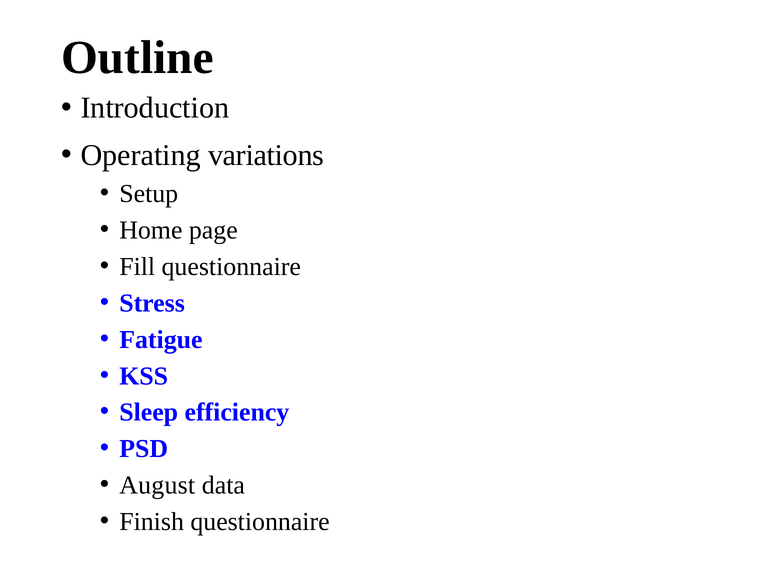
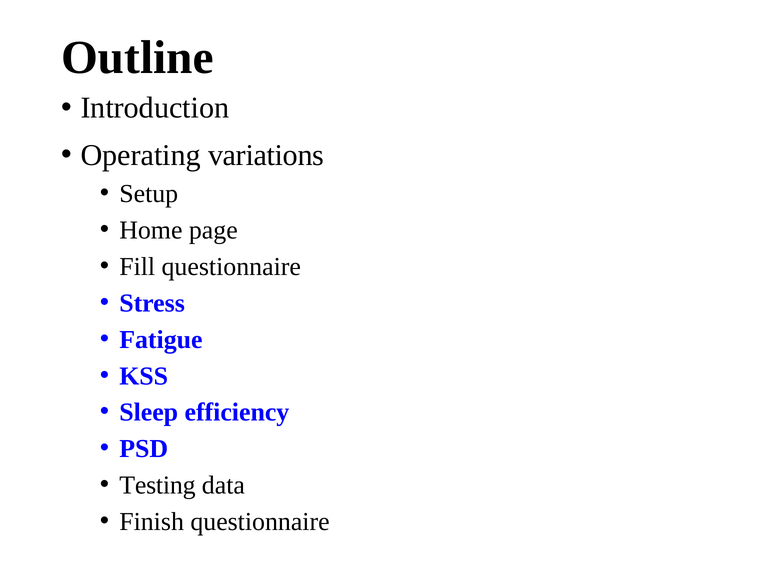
August: August -> Testing (157, 485)
